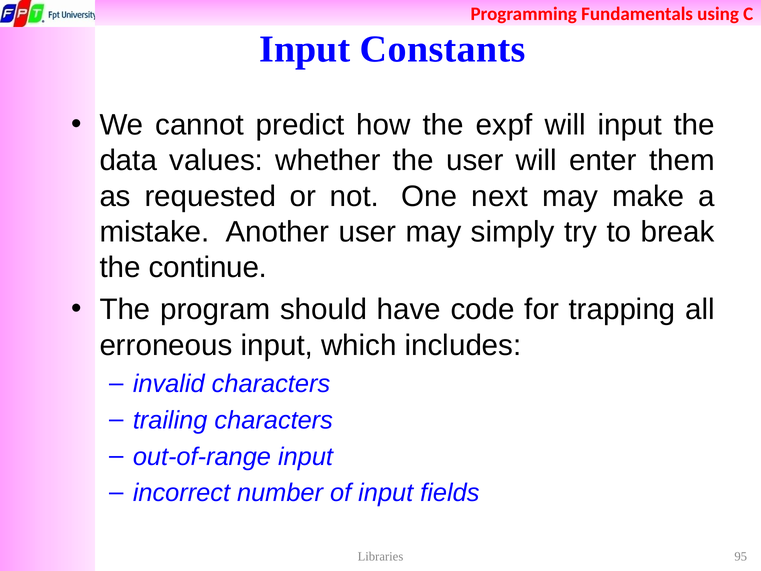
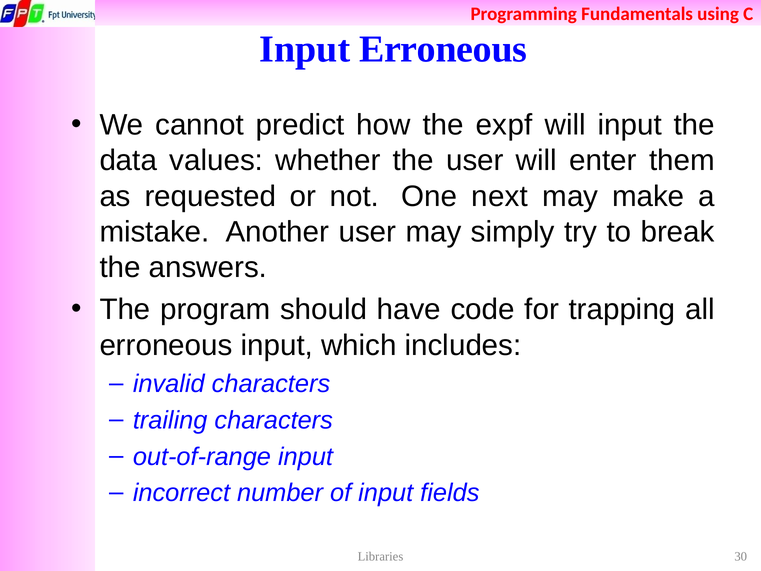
Input Constants: Constants -> Erroneous (443, 49)
continue: continue -> answers (208, 267)
95: 95 -> 30 (741, 556)
